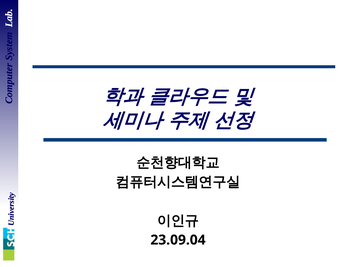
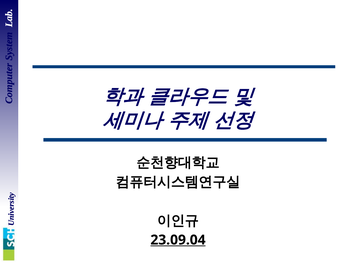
23.09.04 underline: none -> present (178, 240)
